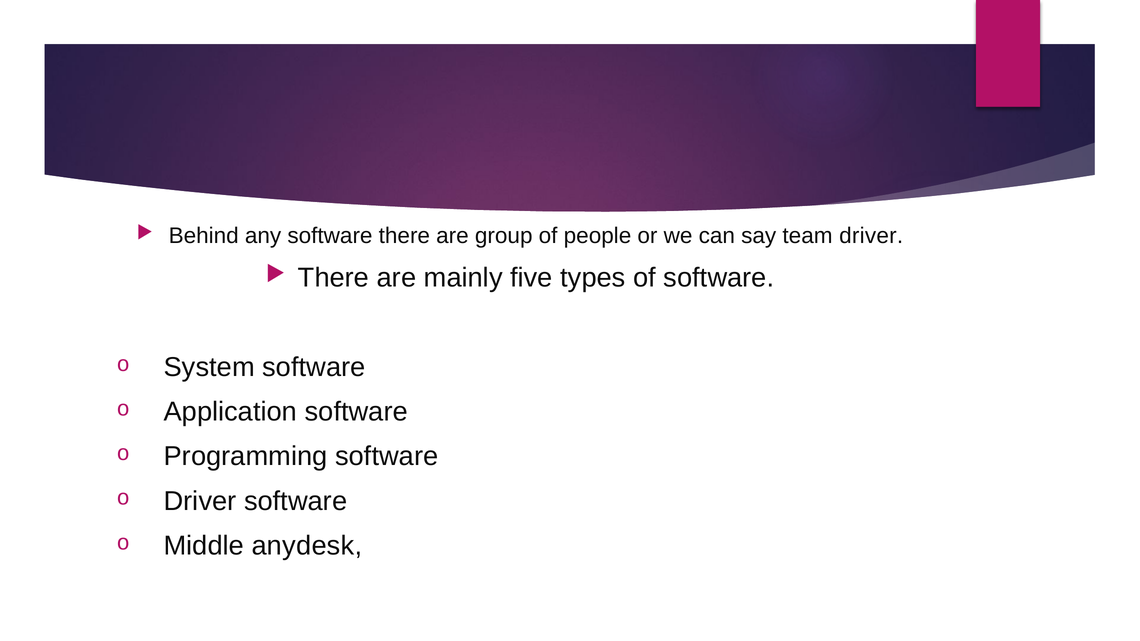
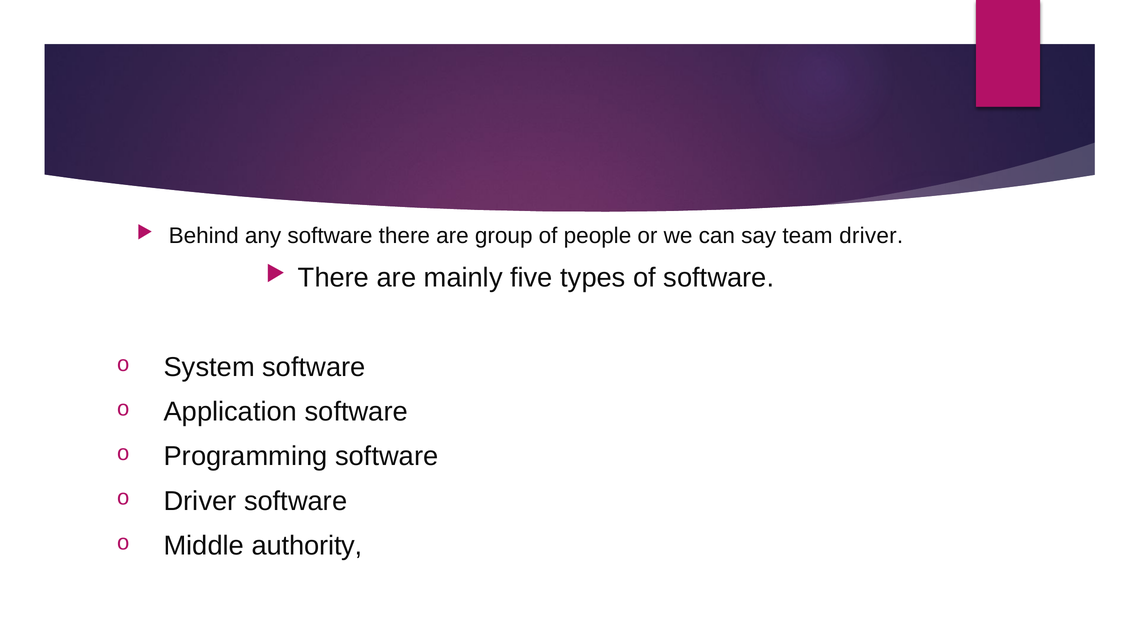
anydesk: anydesk -> authority (307, 546)
